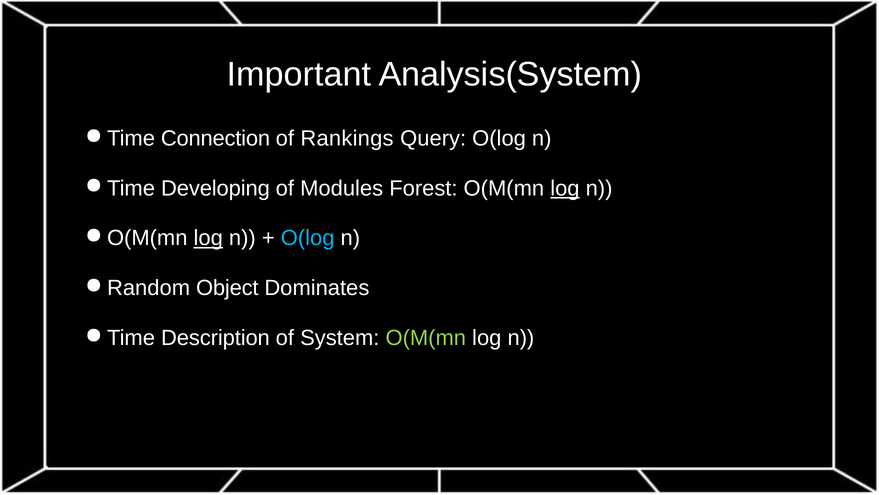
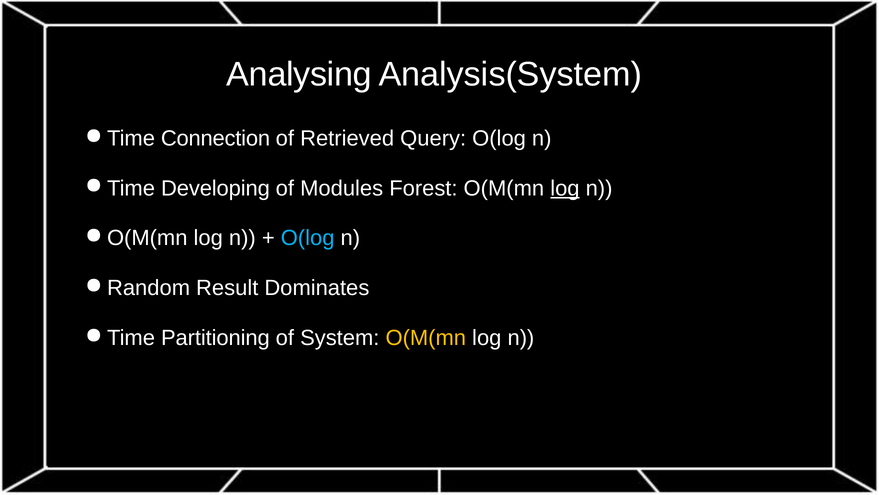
Important: Important -> Analysing (299, 74)
Rankings: Rankings -> Retrieved (347, 138)
log underline: present -> none (208, 238)
Object: Object -> Result (227, 288)
Description: Description -> Partitioning (215, 338)
O(M(mn colour: light green -> yellow (426, 338)
